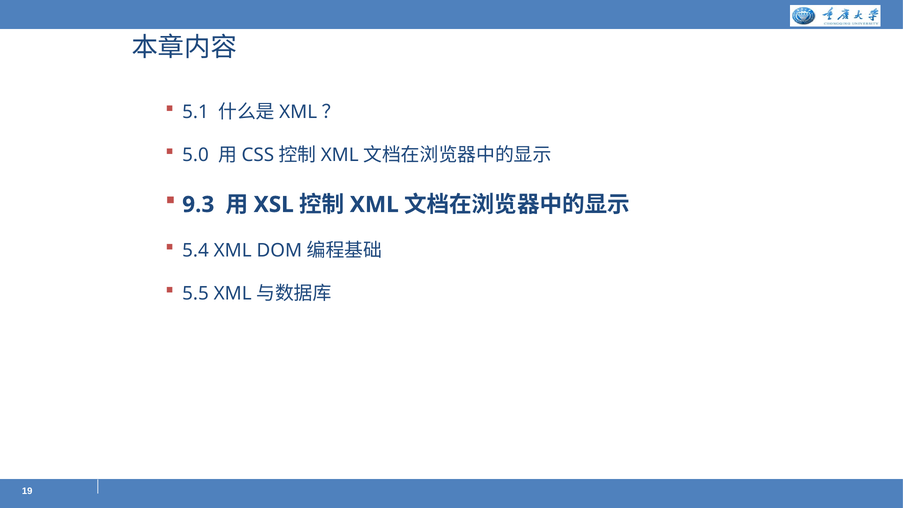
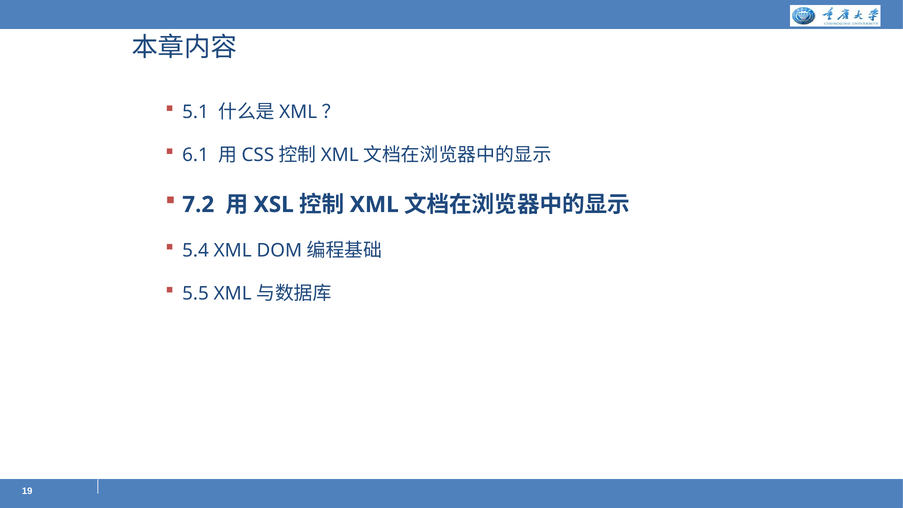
5.0: 5.0 -> 6.1 (195, 155)
9.3: 9.3 -> 7.2 (198, 205)
